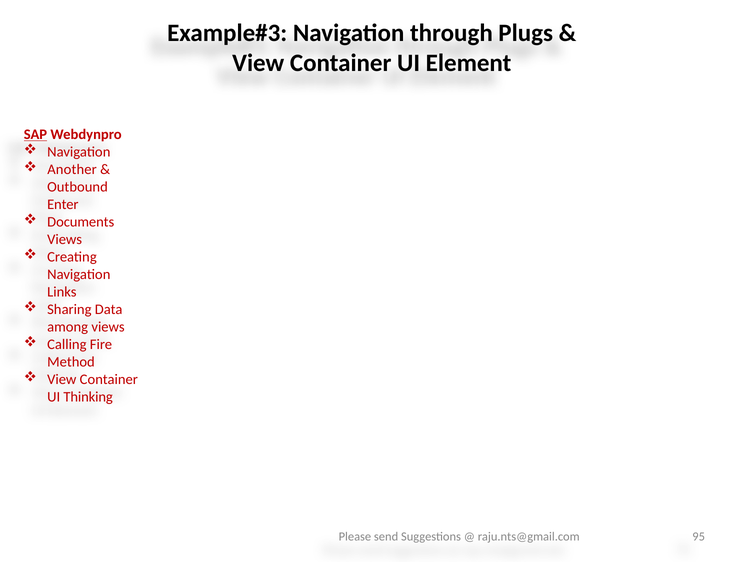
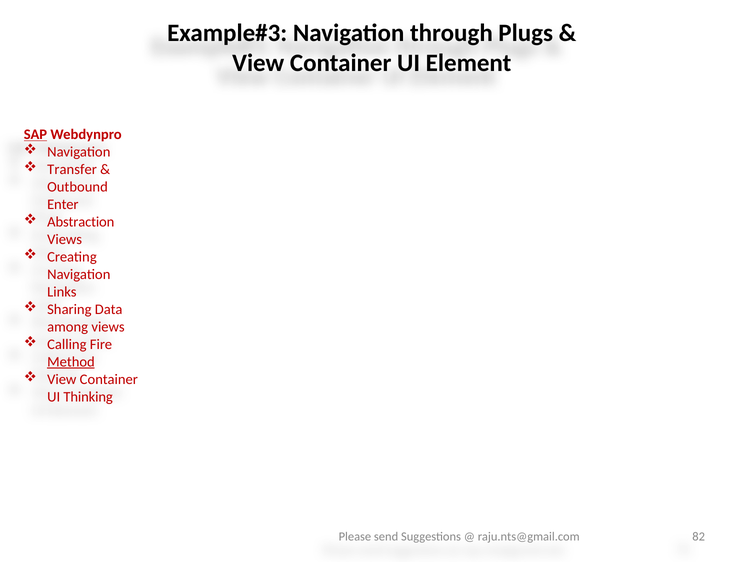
Another: Another -> Transfer (72, 170)
Documents: Documents -> Abstraction (81, 222)
Method underline: none -> present (71, 362)
95: 95 -> 82 (699, 537)
